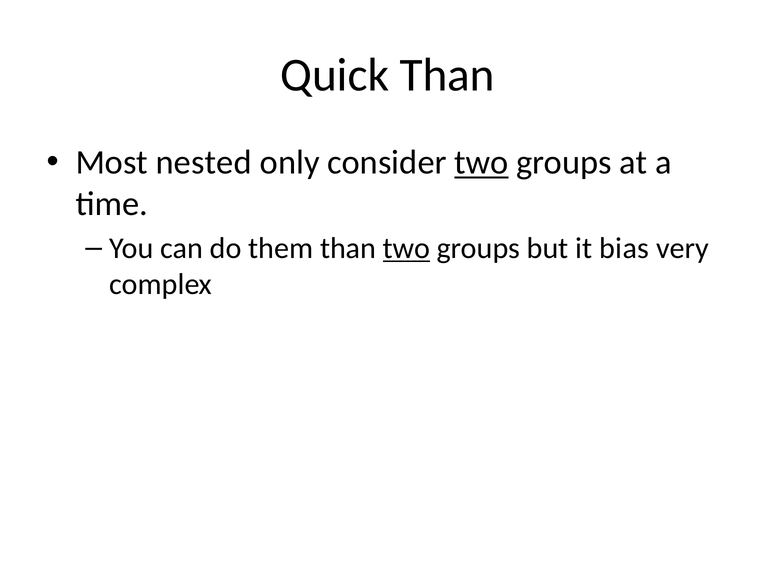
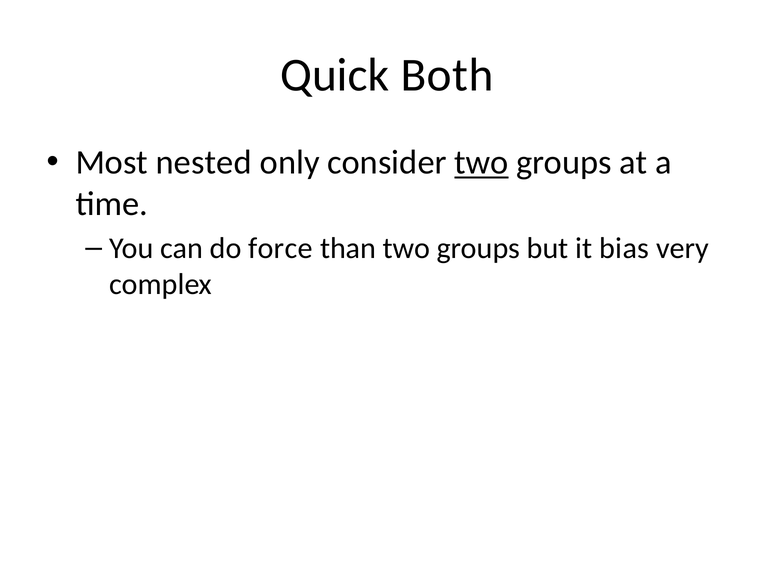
Quick Than: Than -> Both (447, 75)
them: them -> force (281, 248)
two underline: present -> none (406, 248)
